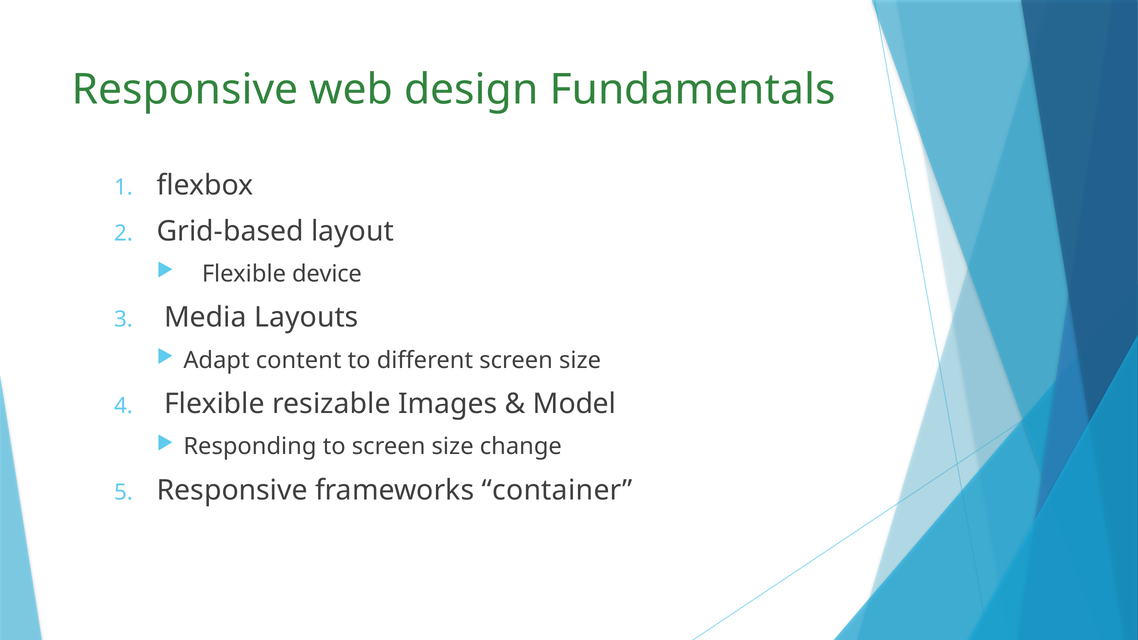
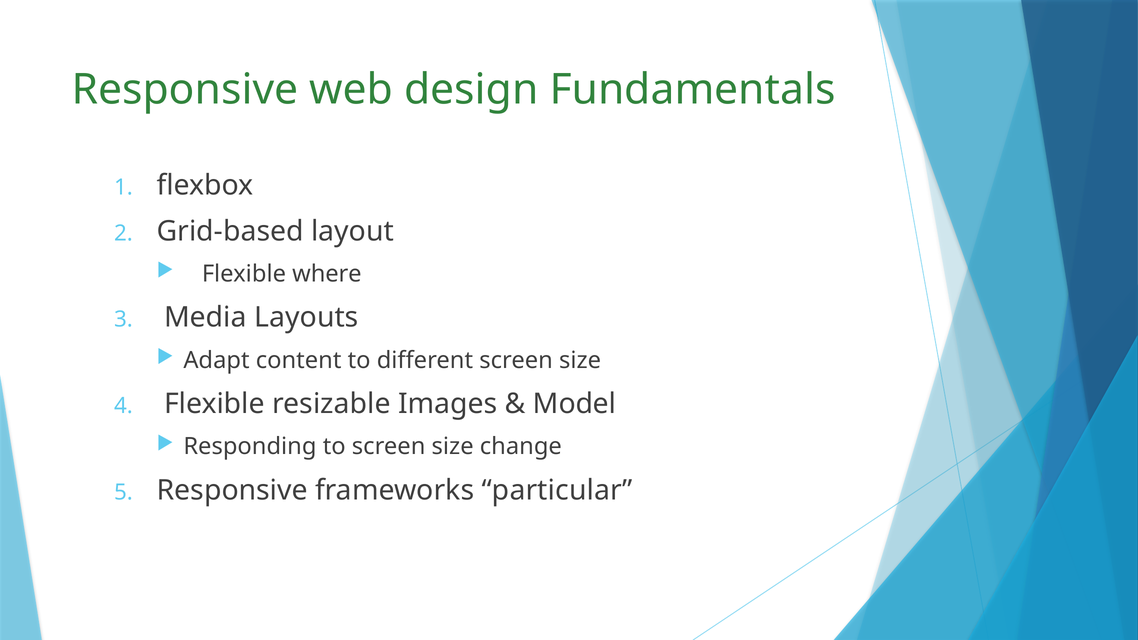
device: device -> where (327, 274)
container: container -> particular (557, 490)
